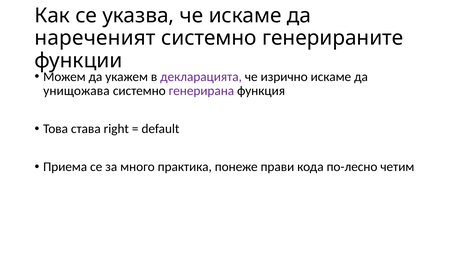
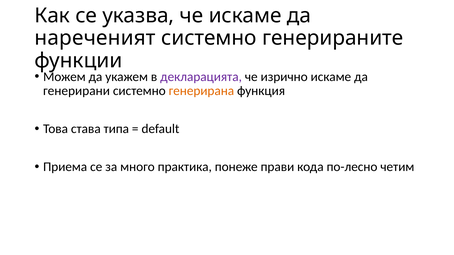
унищожава: унищожава -> генерирани (77, 91)
генерирана colour: purple -> orange (201, 91)
right: right -> типа (116, 129)
